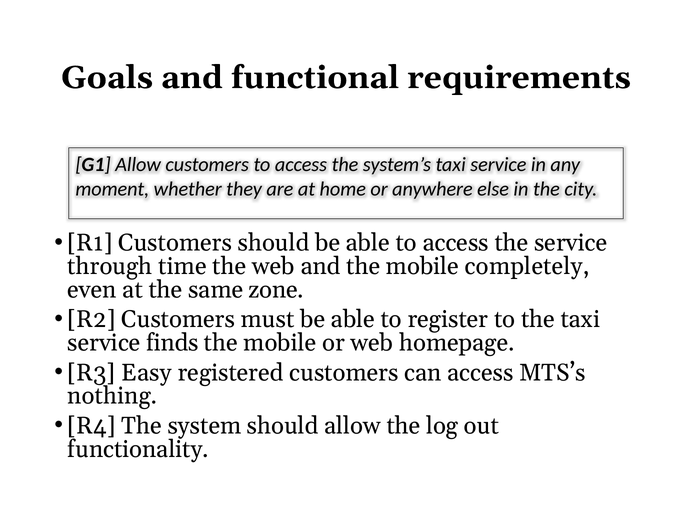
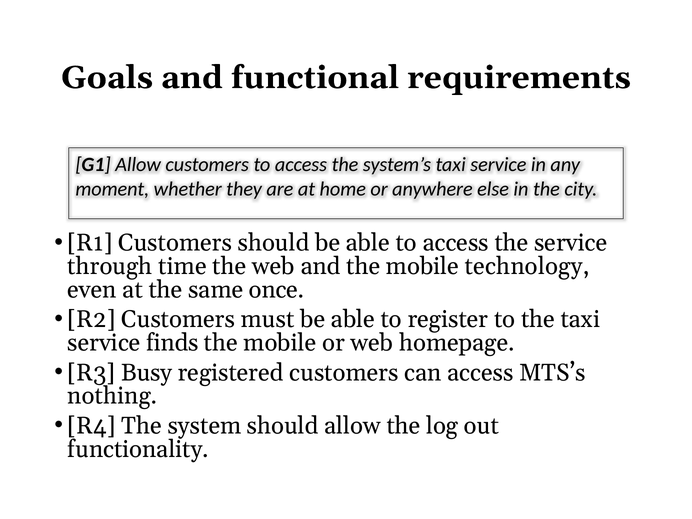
completely: completely -> technology (527, 266)
zone: zone -> once (276, 290)
Easy: Easy -> Busy (147, 373)
